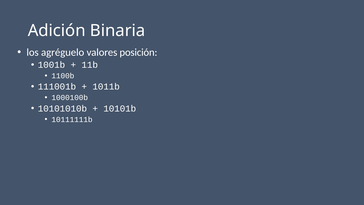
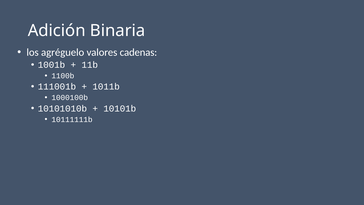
posición: posición -> cadenas (138, 52)
